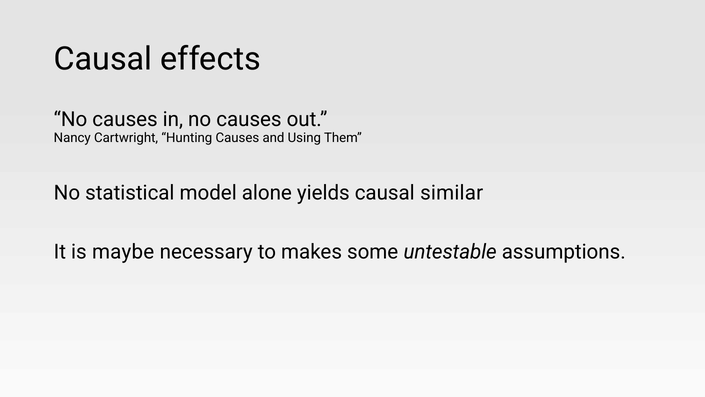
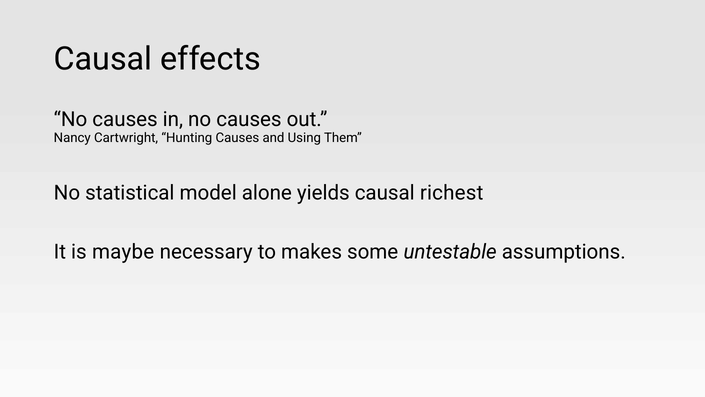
similar: similar -> richest (452, 193)
